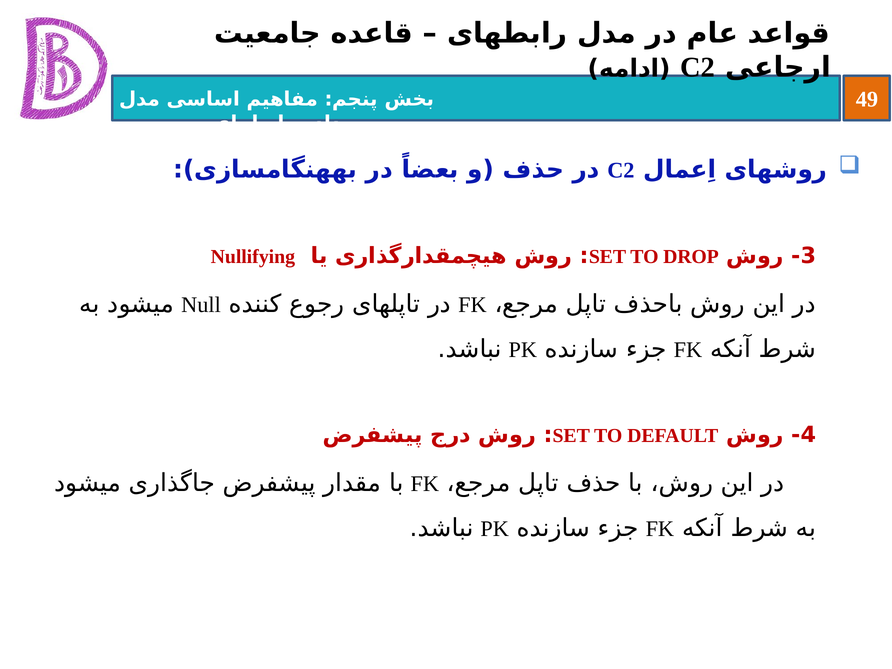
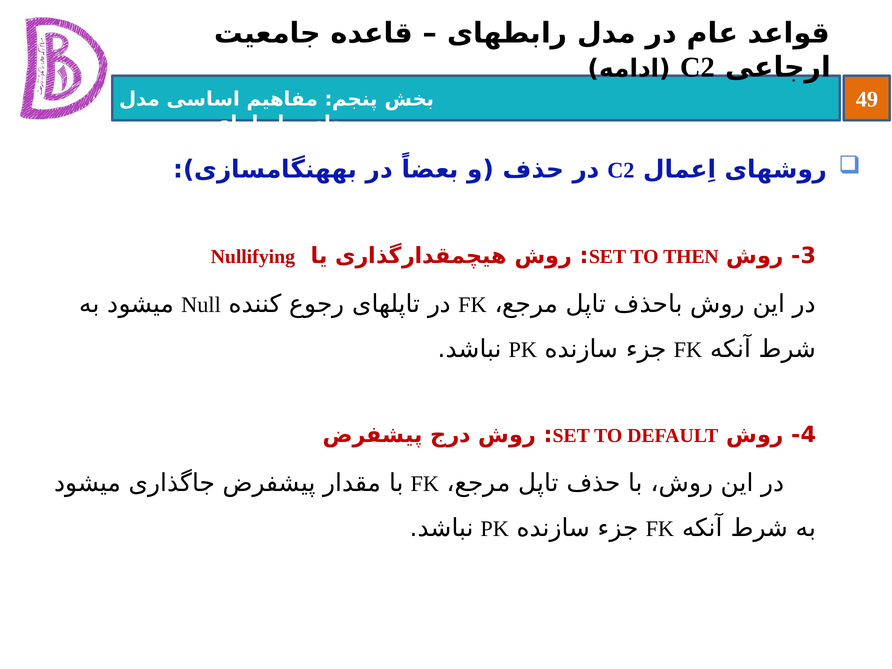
DROP: DROP -> THEN (691, 257)
